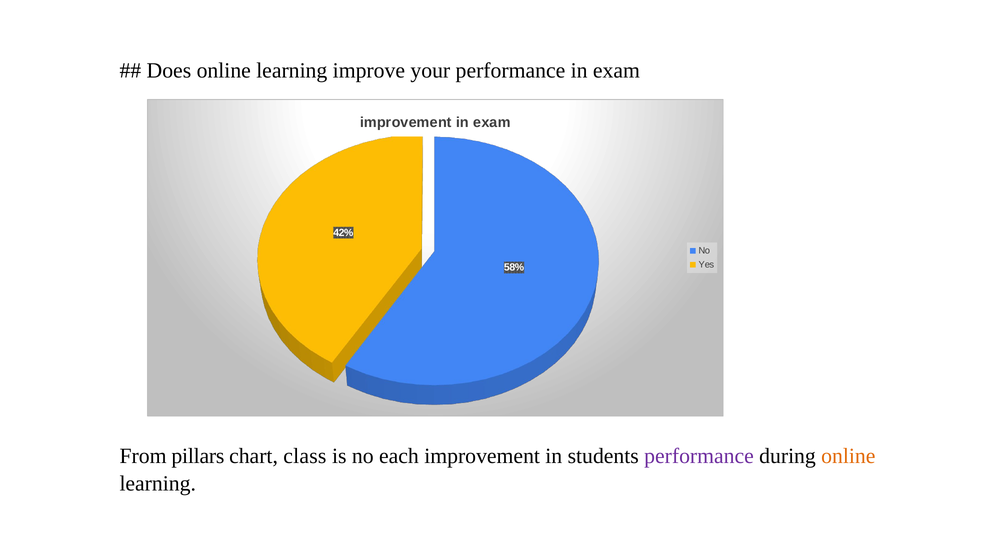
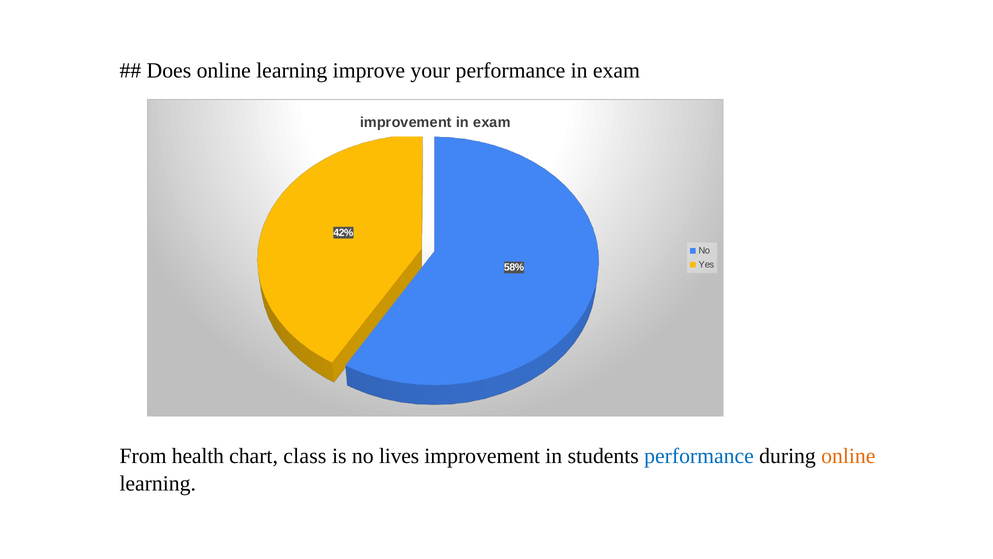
pillars: pillars -> health (198, 456)
each: each -> lives (399, 456)
performance colour: purple -> blue (699, 456)
